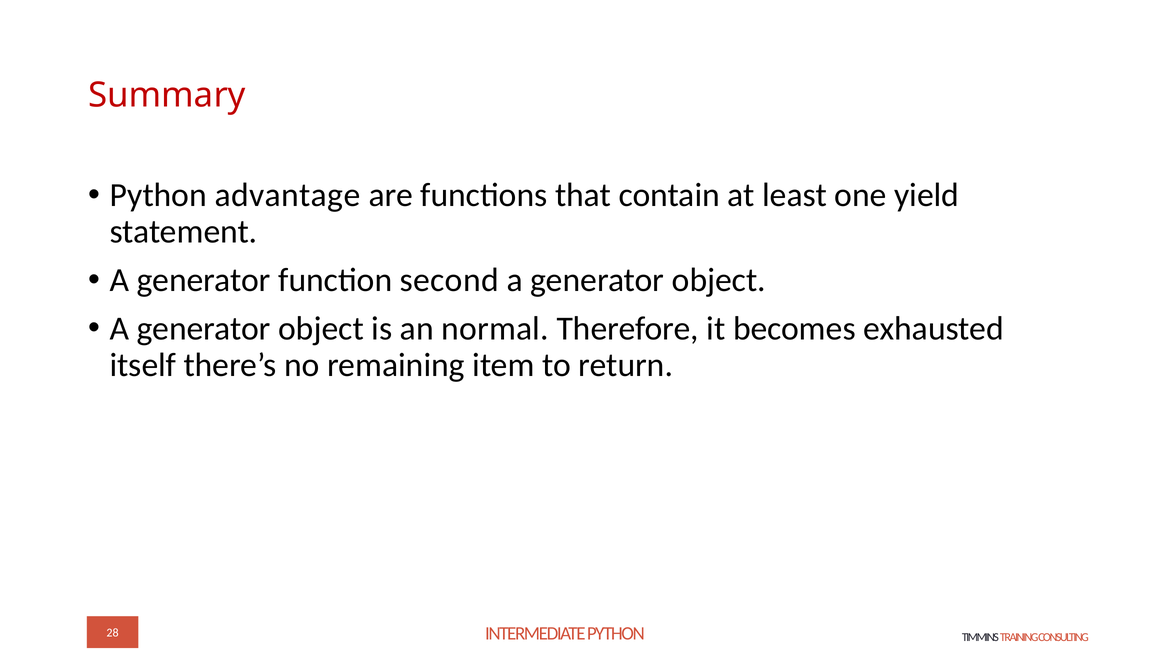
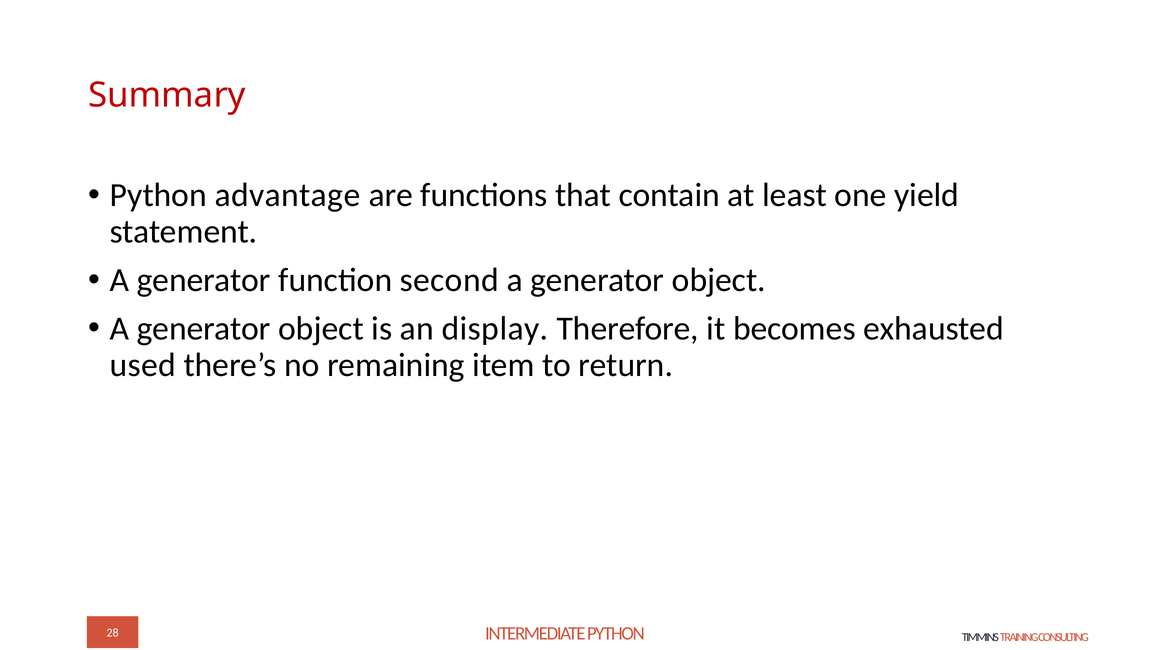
normal: normal -> display (495, 329)
itself: itself -> used (143, 365)
